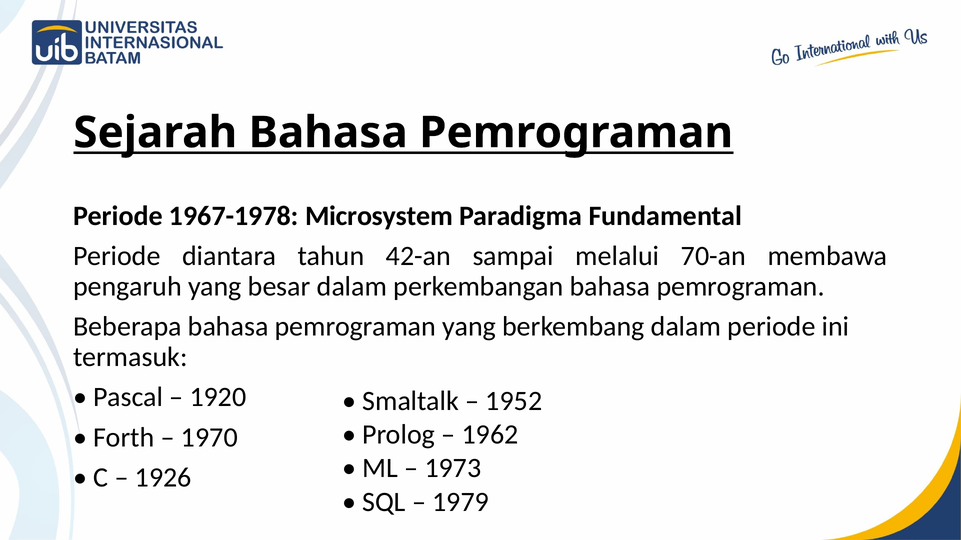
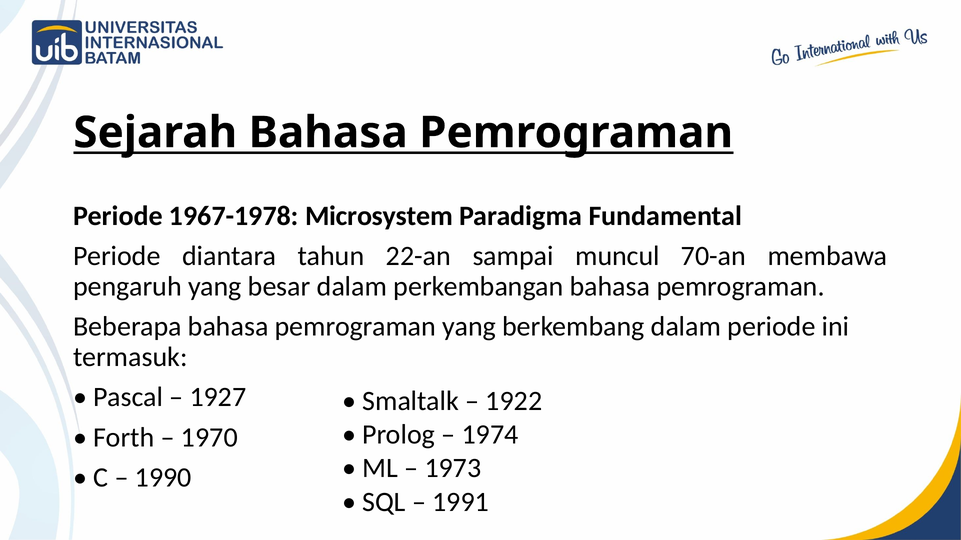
42-an: 42-an -> 22-an (418, 256)
melalui: melalui -> muncul (617, 256)
1920: 1920 -> 1927 (218, 398)
1952: 1952 -> 1922 (514, 401)
1962: 1962 -> 1974 (490, 435)
1926: 1926 -> 1990 (163, 478)
1979: 1979 -> 1991 (461, 502)
